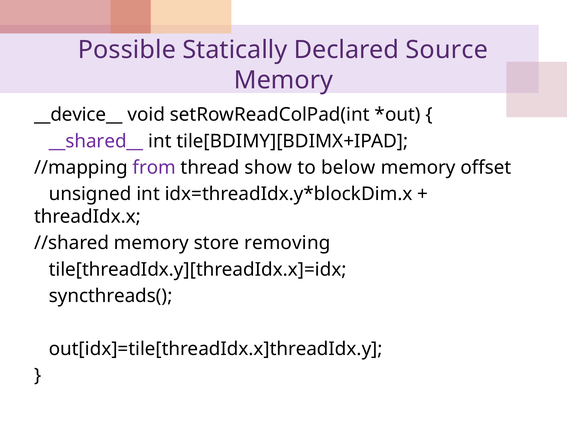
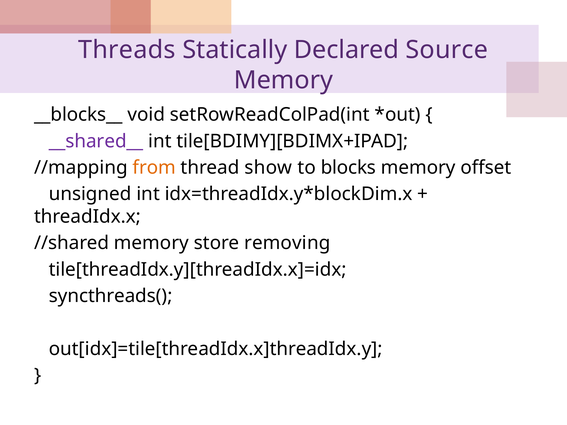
Possible: Possible -> Threads (127, 50)
__device__: __device__ -> __blocks__ (78, 115)
from colour: purple -> orange (154, 168)
below: below -> blocks (348, 168)
